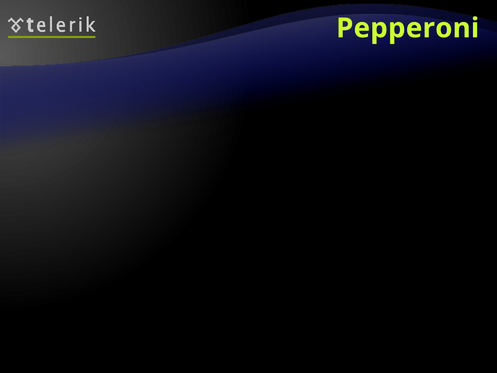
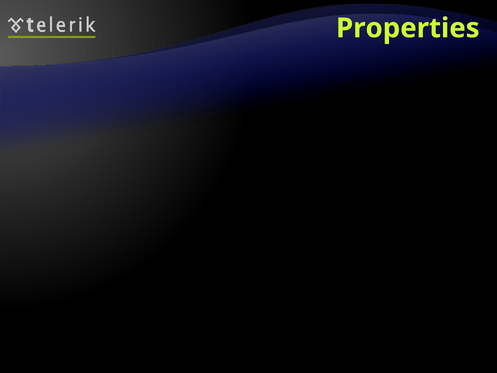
Pepperoni: Pepperoni -> Properties (408, 28)
